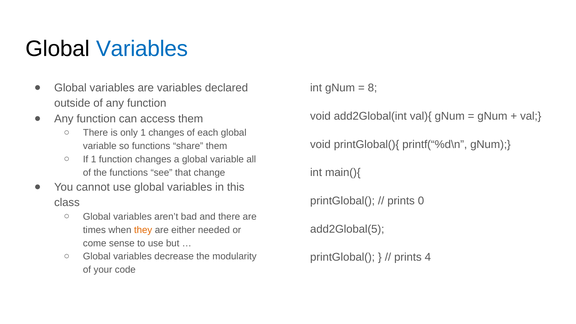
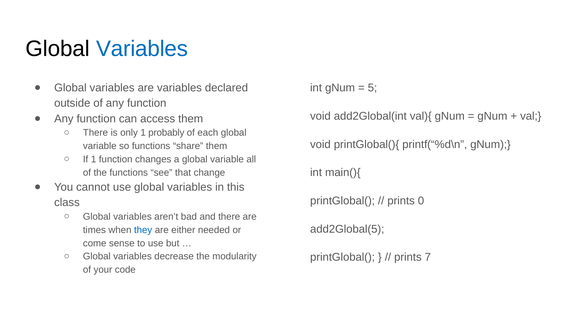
8: 8 -> 5 (372, 88)
1 changes: changes -> probably (166, 133)
they colour: orange -> blue (143, 230)
4: 4 -> 7 (428, 257)
